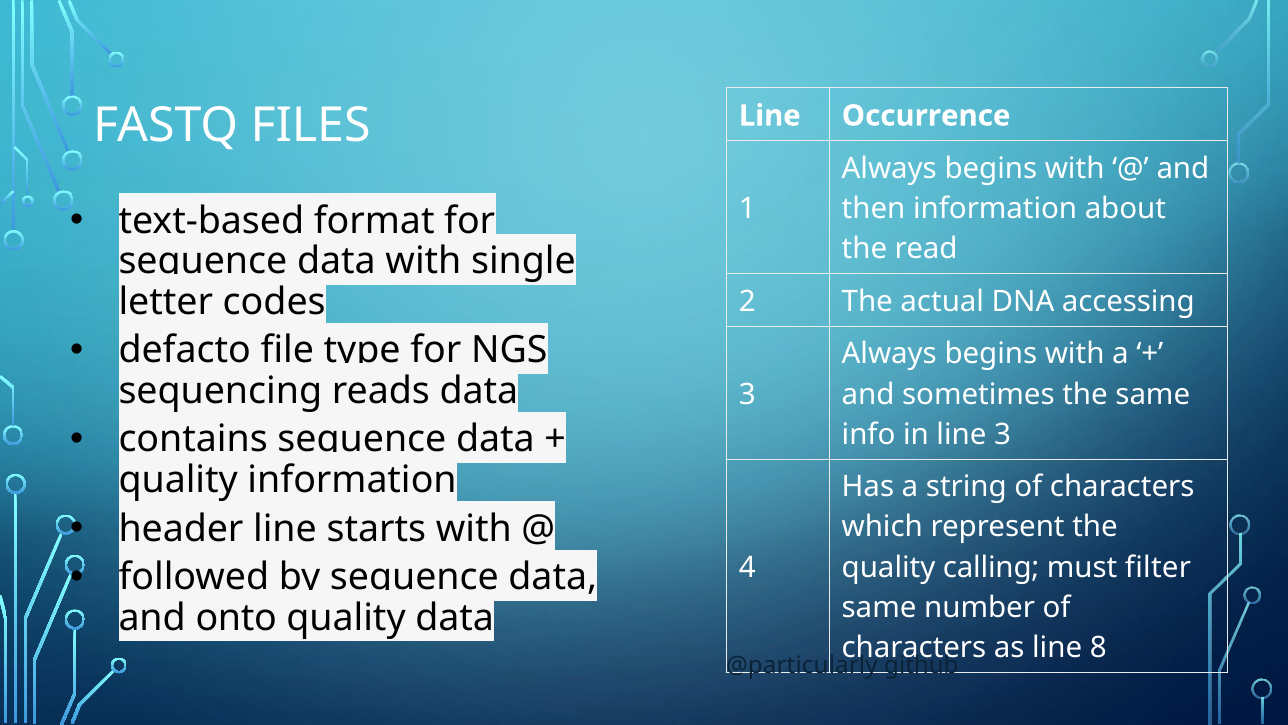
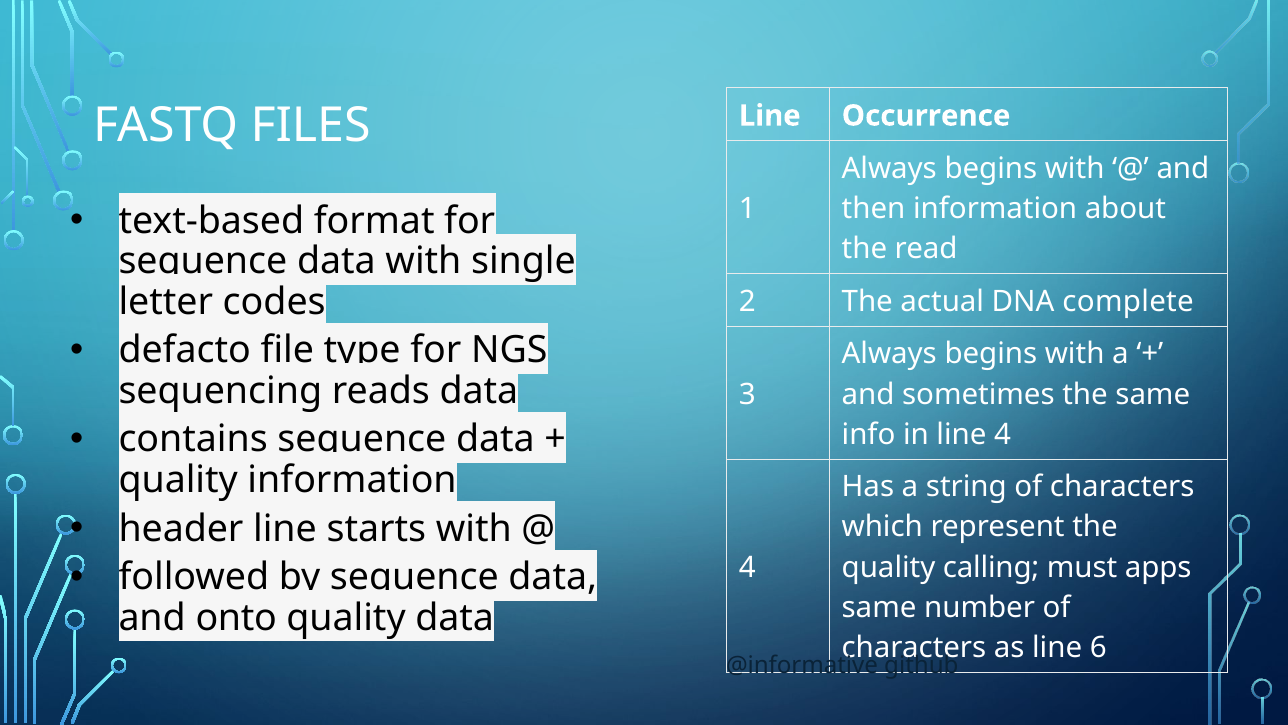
accessing: accessing -> complete (1128, 301)
line 3: 3 -> 4 (1002, 434)
filter: filter -> apps (1158, 567)
8: 8 -> 6 (1098, 648)
@particularly: @particularly -> @informative (802, 665)
